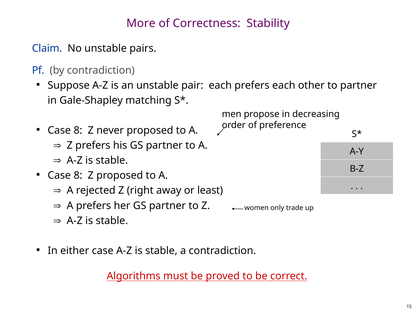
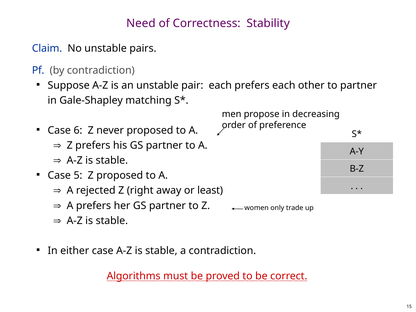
More: More -> Need (141, 23)
8: 8 -> 6 (78, 130)
8: 8 -> 5 (78, 176)
